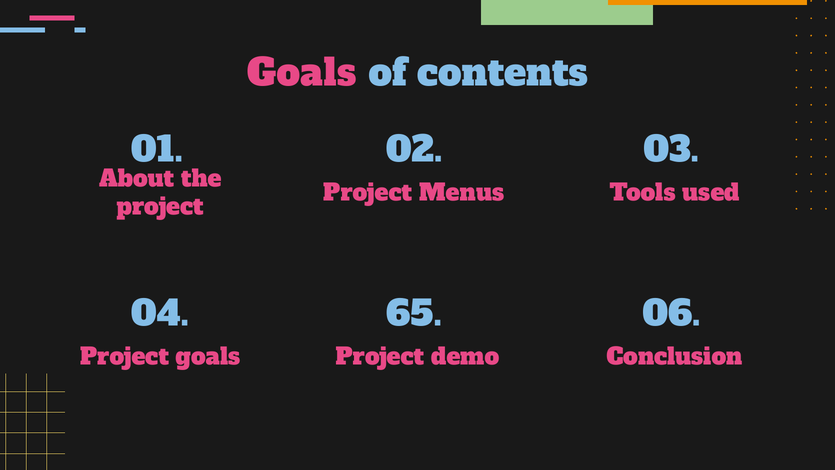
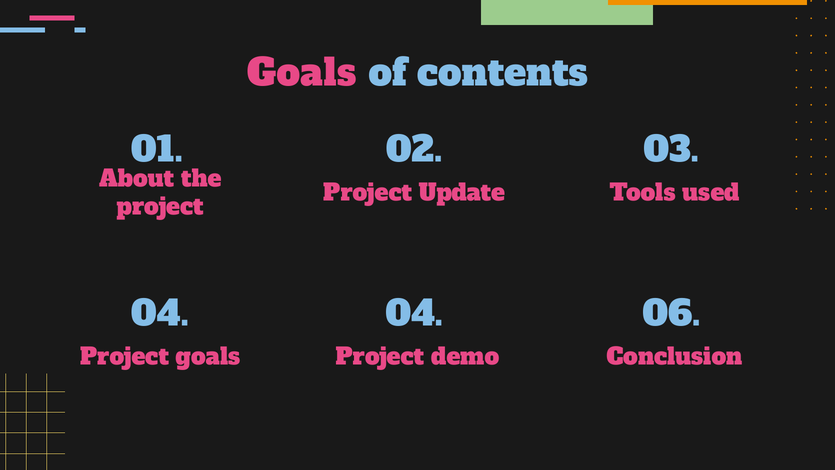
Menus: Menus -> Update (462, 193)
04 65: 65 -> 04 (415, 314)
